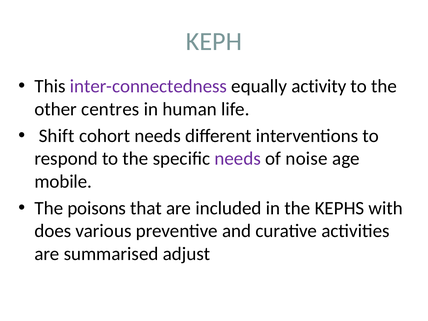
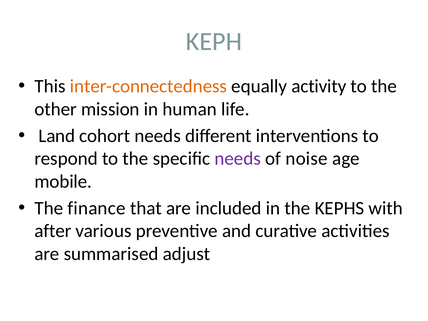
inter-connectedness colour: purple -> orange (148, 86)
centres: centres -> mission (110, 109)
Shift: Shift -> Land (57, 136)
poisons: poisons -> finance (97, 208)
does: does -> after (53, 231)
